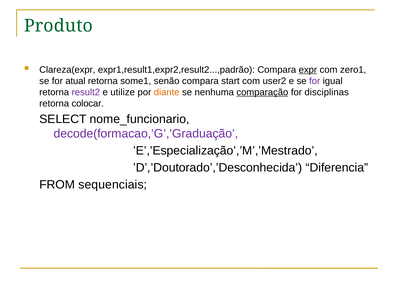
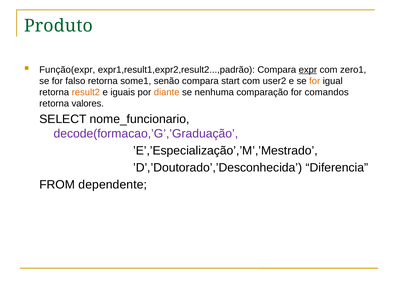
Clareza(expr: Clareza(expr -> Função(expr (67, 70)
atual: atual -> falso (75, 81)
for colour: purple -> orange (315, 81)
result2 colour: purple -> orange (86, 92)
utilize: utilize -> iguais (123, 92)
comparação underline: present -> none (262, 92)
disciplinas: disciplinas -> comandos (327, 92)
colocar: colocar -> valores (88, 104)
sequenciais: sequenciais -> dependente (113, 185)
